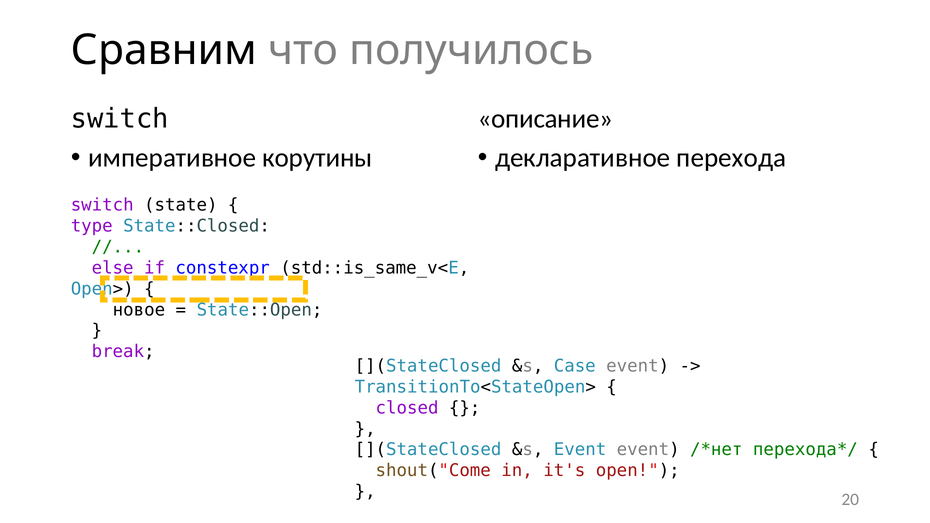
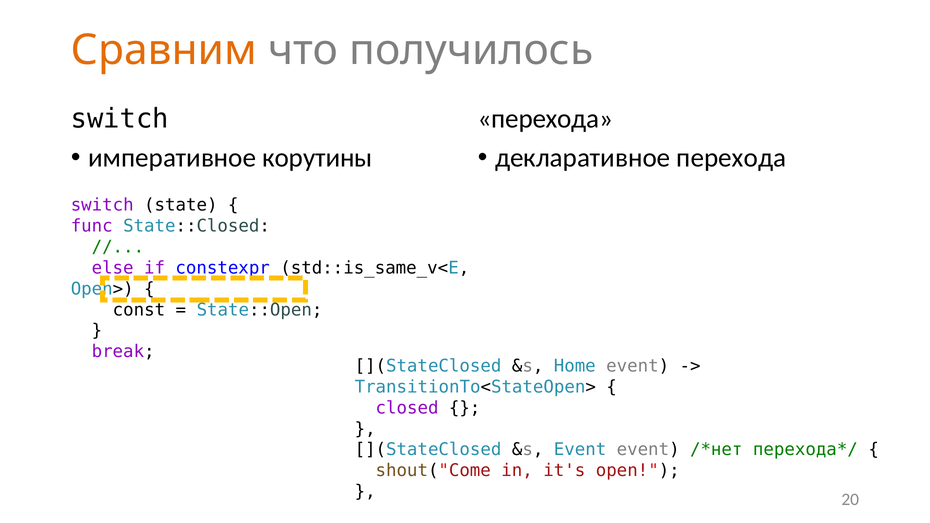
Сравним colour: black -> orange (164, 50)
описание: описание -> перехода (545, 119)
type: type -> func (92, 226)
новое: новое -> const (139, 310)
Case: Case -> Home (575, 366)
